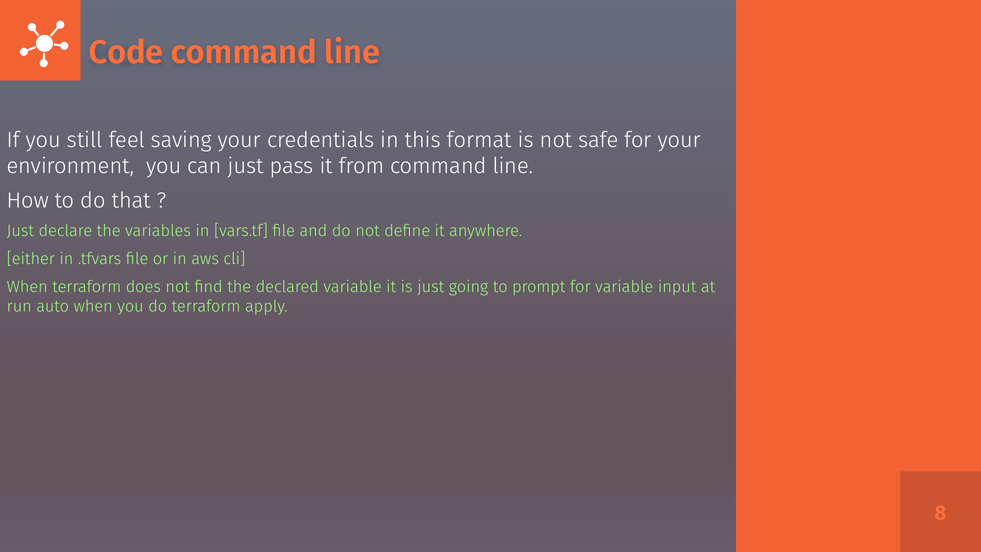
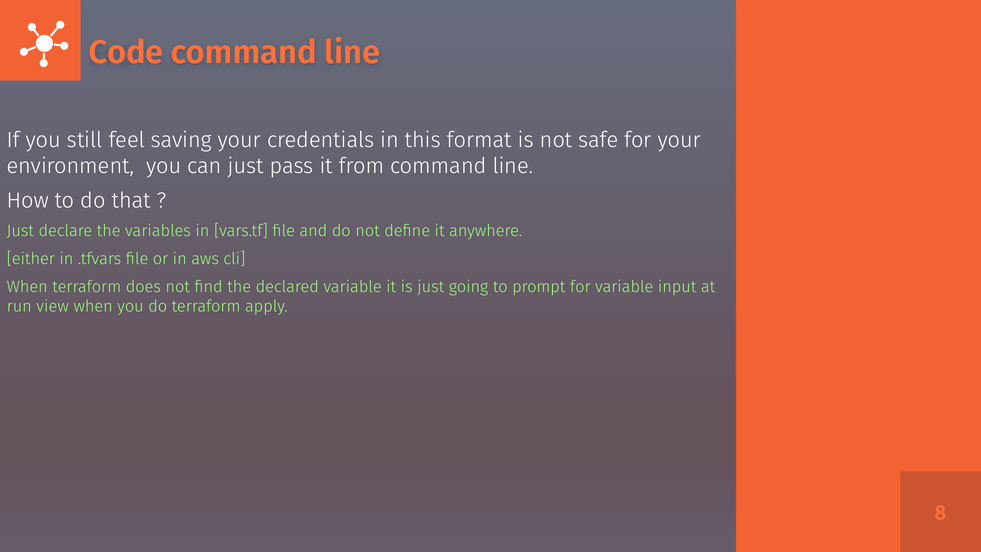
auto: auto -> view (53, 306)
